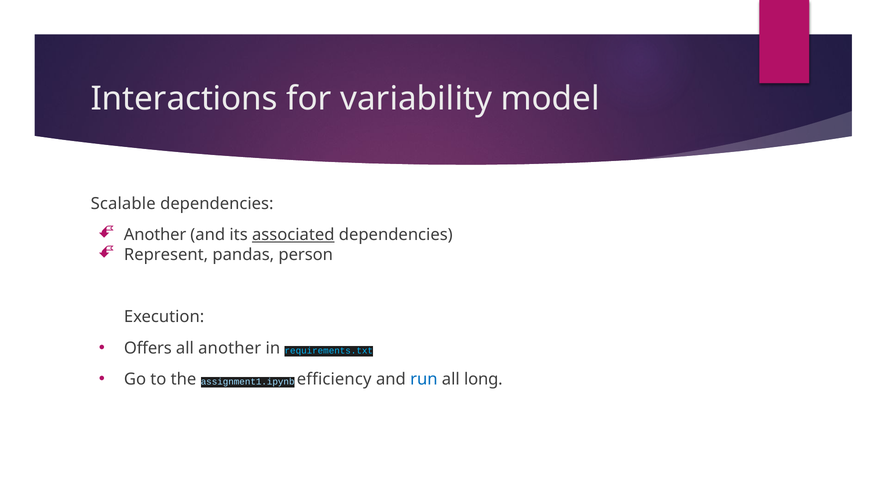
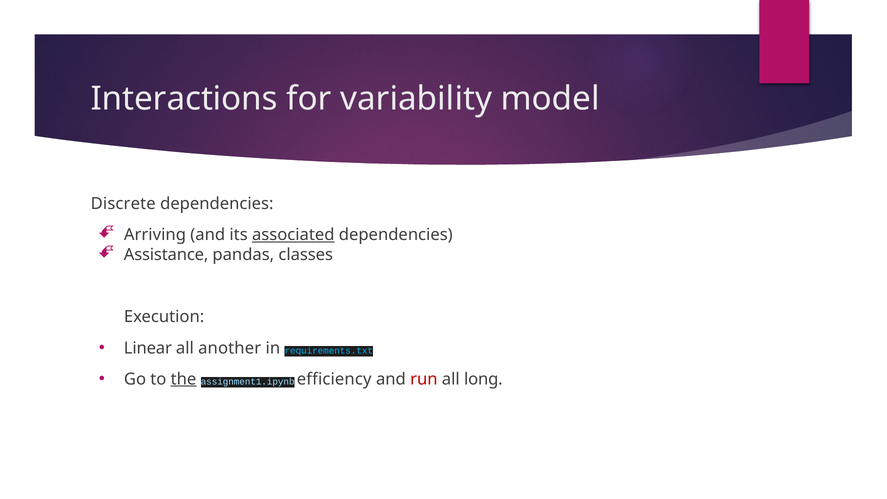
Scalable: Scalable -> Discrete (123, 204)
Another: Another -> Arriving (155, 235)
Represent: Represent -> Assistance (166, 255)
person: person -> classes (306, 255)
Offers: Offers -> Linear (148, 348)
the underline: none -> present (184, 379)
run colour: blue -> red (424, 379)
